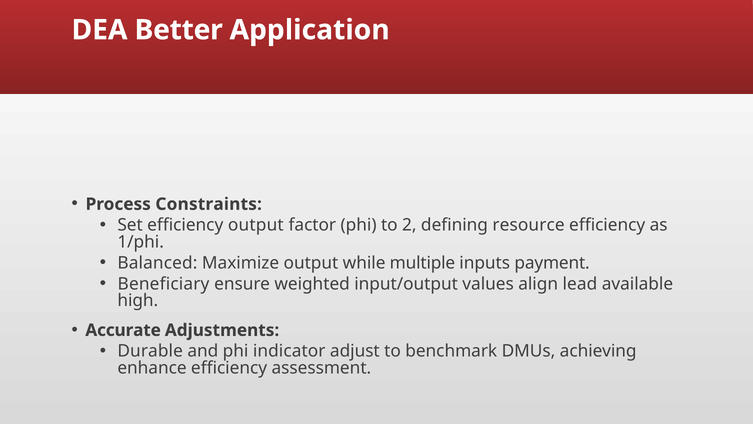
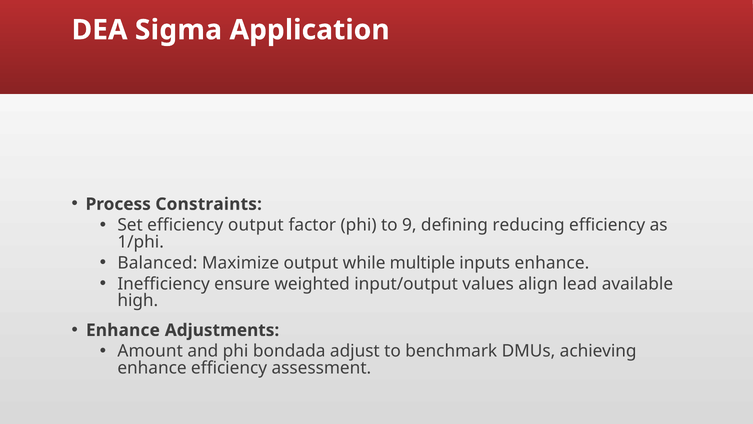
Better: Better -> Sigma (178, 30)
2: 2 -> 9 (409, 225)
resource: resource -> reducing (529, 225)
inputs payment: payment -> enhance (552, 263)
Beneficiary: Beneficiary -> Inefficiency (164, 284)
Accurate: Accurate -> Enhance (123, 330)
Durable: Durable -> Amount (150, 351)
indicator: indicator -> bondada (289, 351)
